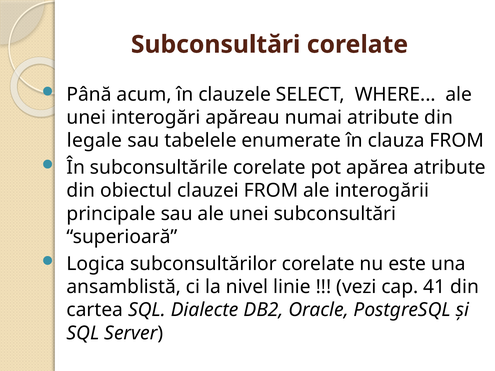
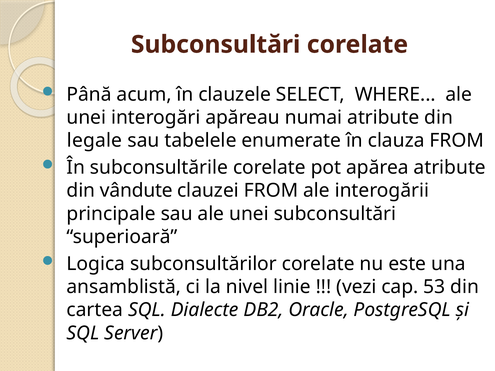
obiectul: obiectul -> vândute (136, 191)
41: 41 -> 53 (434, 287)
